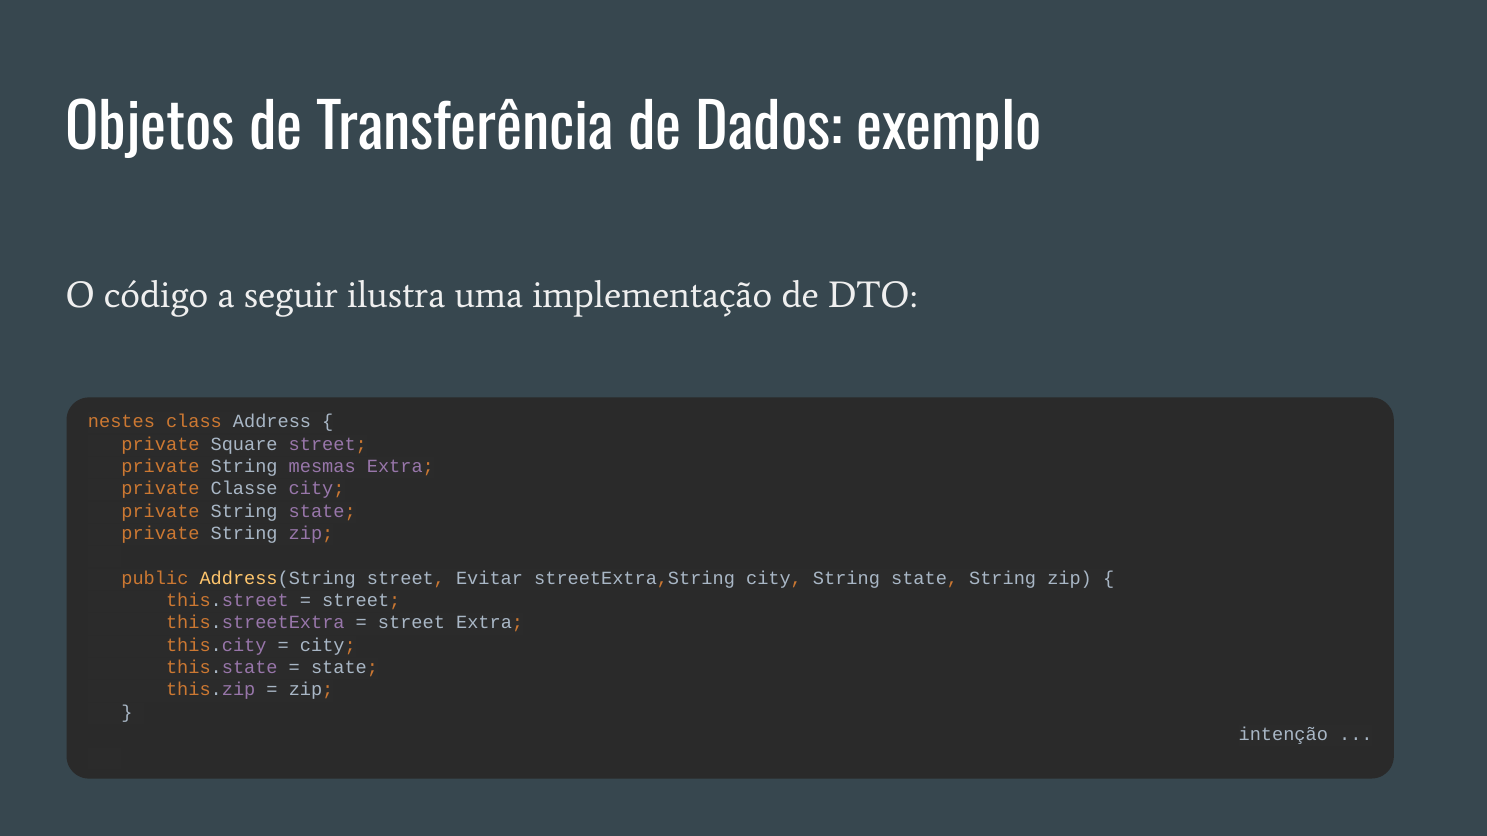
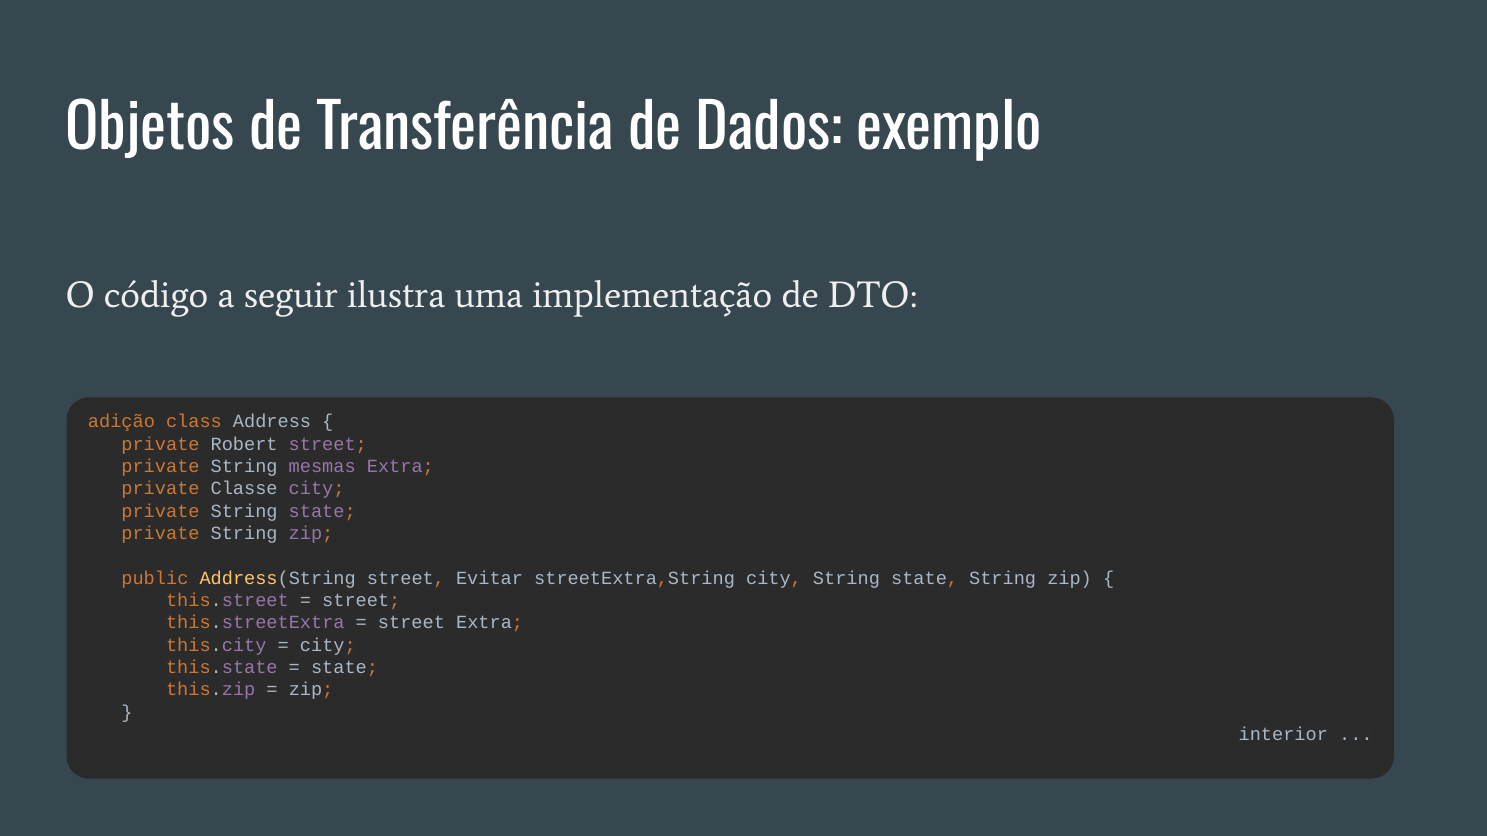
nestes: nestes -> adição (121, 422)
Square: Square -> Robert (244, 444)
intenção: intenção -> interior (1283, 735)
